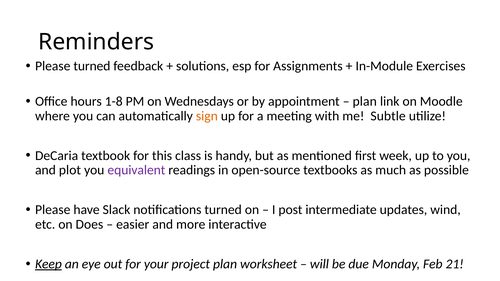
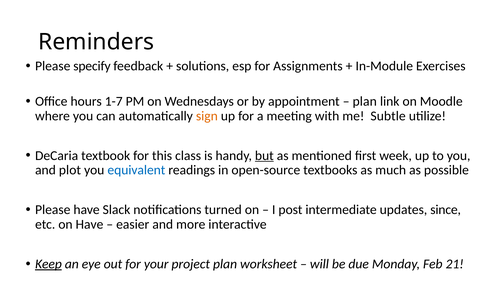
Please turned: turned -> specify (92, 66)
1-8: 1-8 -> 1-7 (114, 101)
but underline: none -> present (264, 156)
equivalent colour: purple -> blue (136, 170)
wind: wind -> since (446, 210)
on Does: Does -> Have (89, 225)
